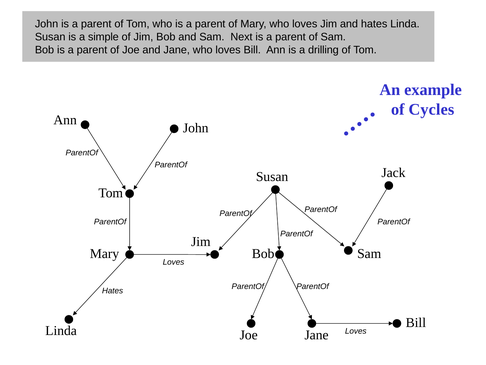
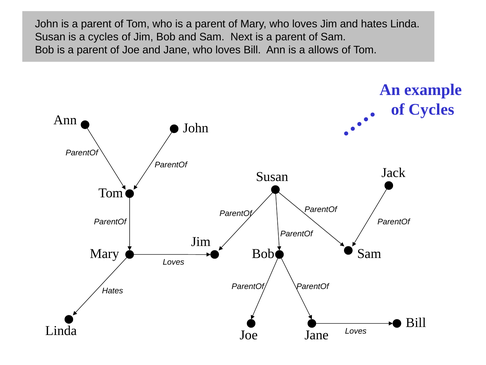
a simple: simple -> cycles (103, 37)
drilling: drilling -> allows (323, 50)
